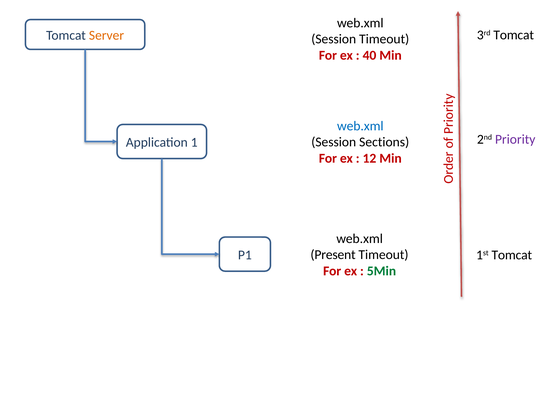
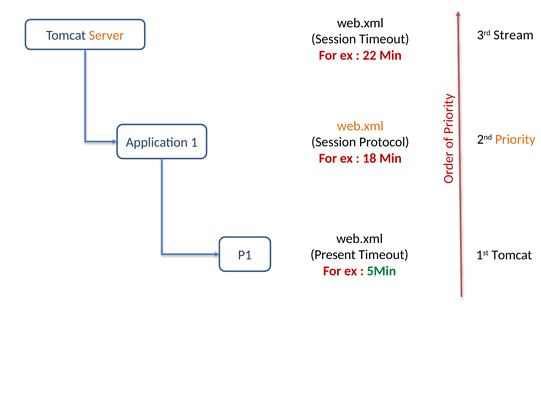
3rd Tomcat: Tomcat -> Stream (514, 35)
40: 40 -> 22 (369, 55)
web.xml colour: blue -> orange (360, 126)
Priority colour: purple -> orange (515, 139)
Sections: Sections -> Protocol (384, 142)
12: 12 -> 18 (369, 158)
